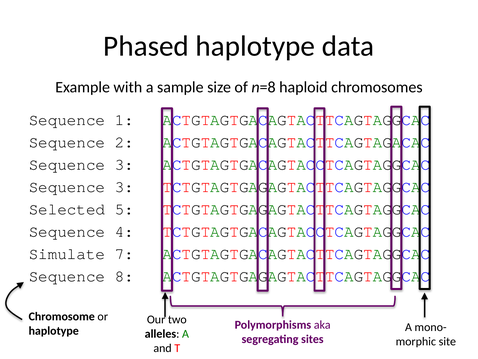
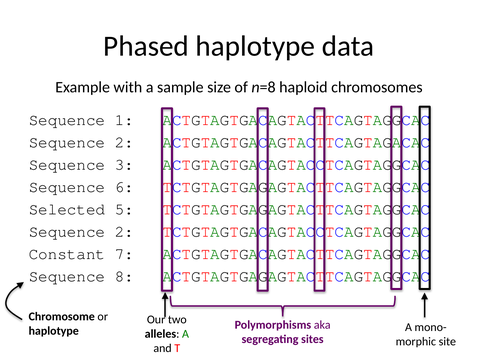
3: 3 -> 6 (124, 187)
4: 4 -> 2 (124, 231)
Simulate: Simulate -> Constant (67, 254)
